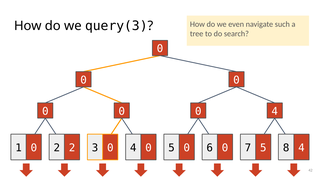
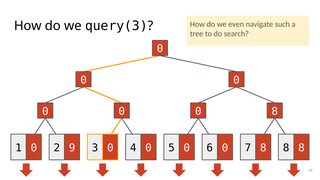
0 0 4: 4 -> 8 (275, 111)
2 2: 2 -> 9 (72, 148)
7 5: 5 -> 8 (263, 148)
4: 4 -> 8 (301, 148)
